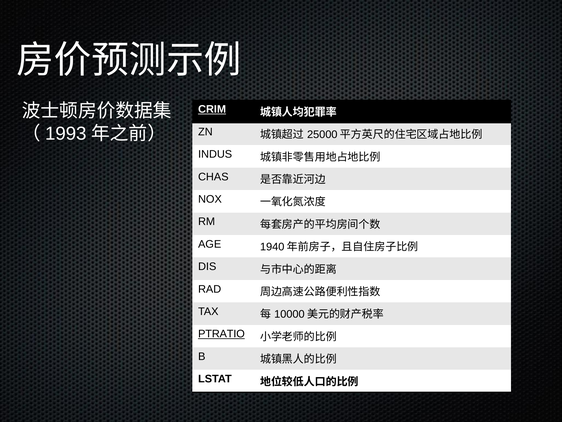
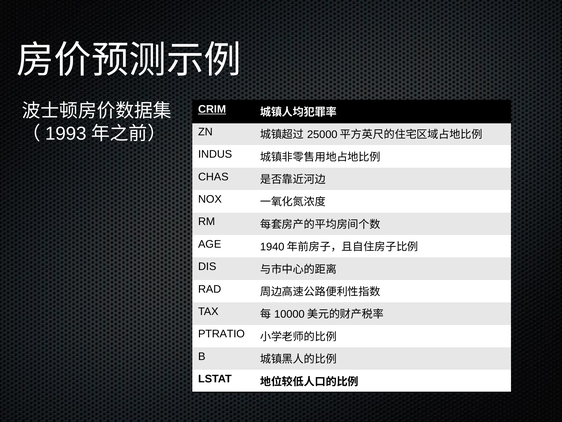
PTRATIO underline: present -> none (221, 334)
